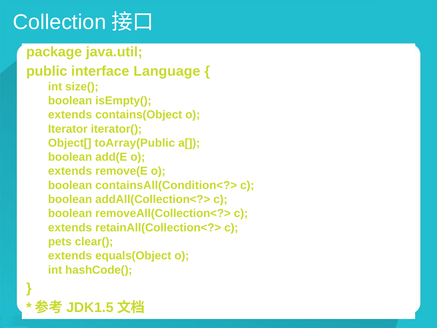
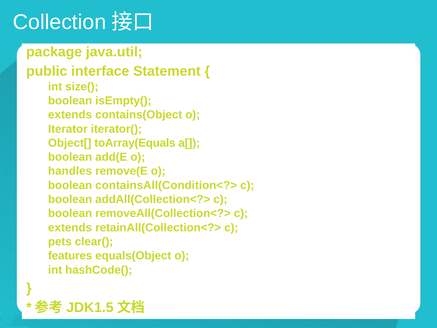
Language: Language -> Statement (167, 71)
toArray(Public: toArray(Public -> toArray(Equals (135, 143)
extends: extends -> handles (70, 171)
extends: extends -> features (70, 256)
